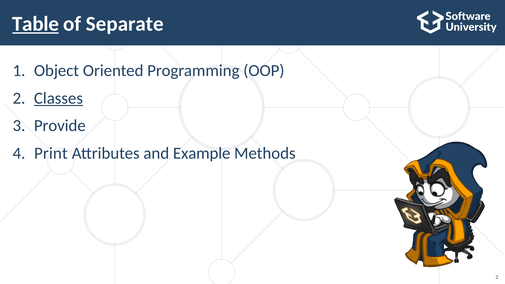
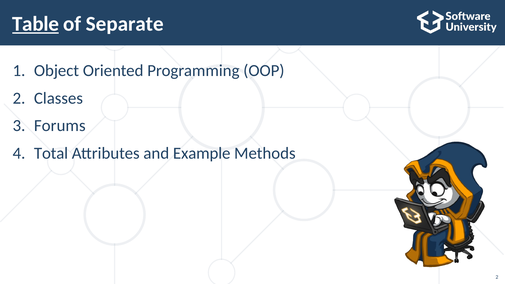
Classes underline: present -> none (58, 98)
Provide: Provide -> Forums (60, 126)
Print: Print -> Total (51, 153)
